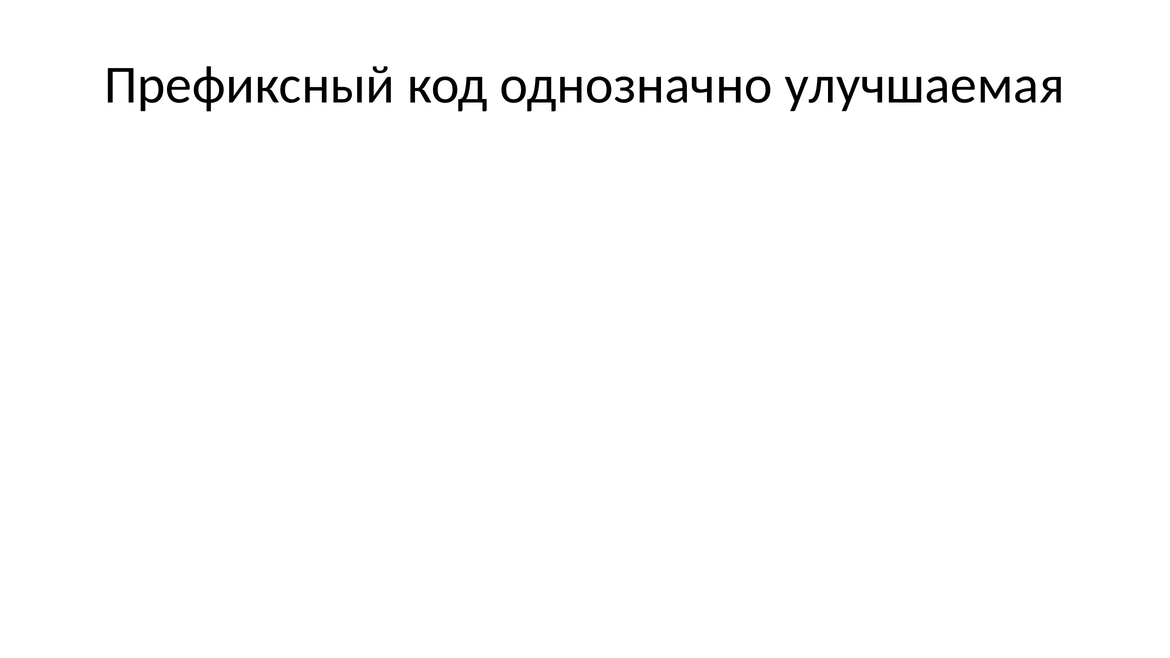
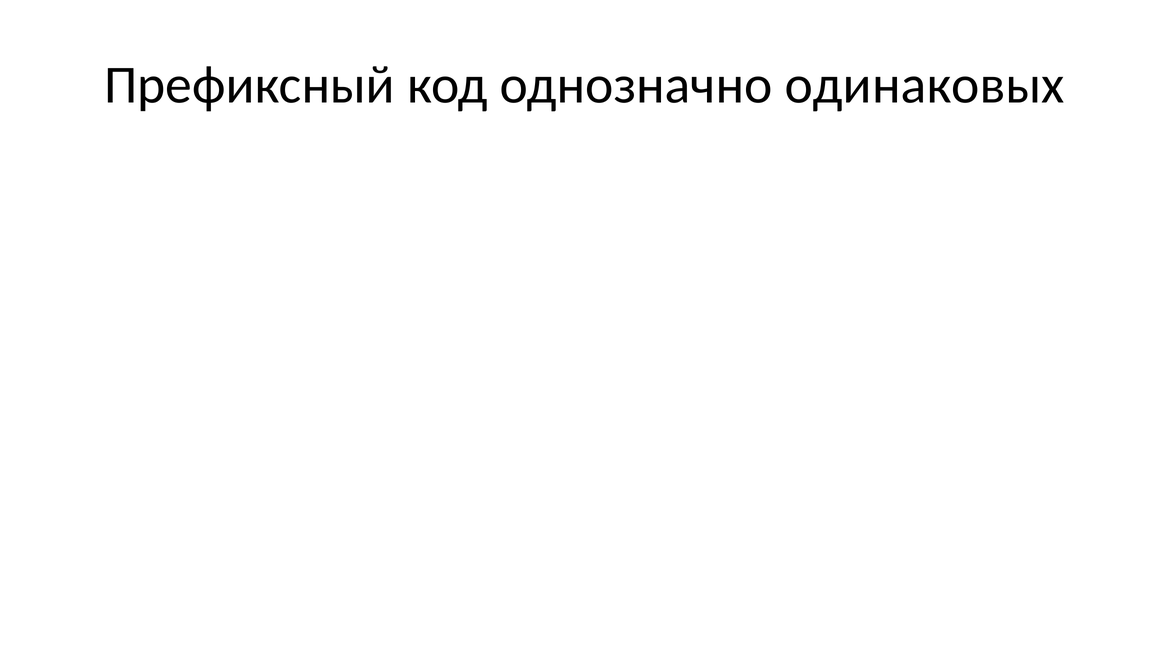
улучшаемая: улучшаемая -> одинаковых (925, 85)
